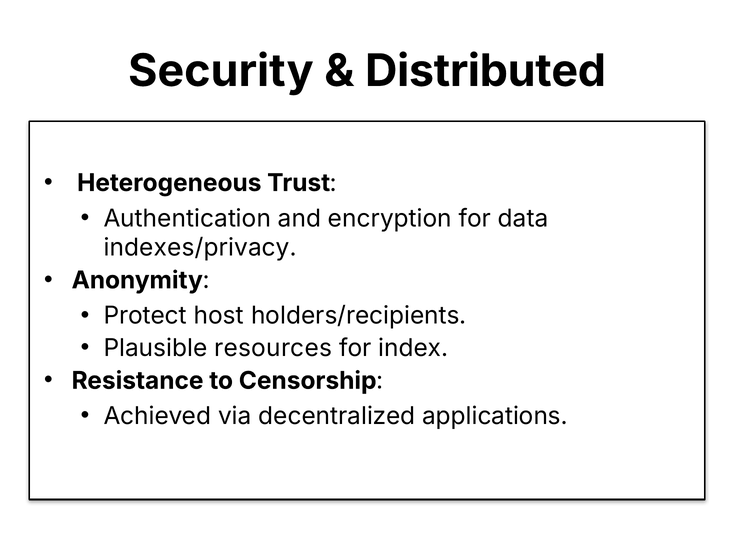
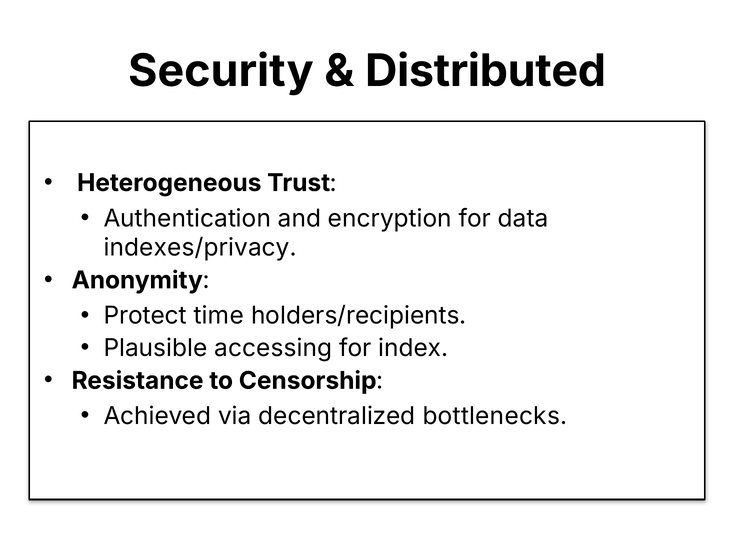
host: host -> time (219, 316)
resources: resources -> accessing (273, 348)
applications: applications -> bottlenecks (495, 416)
